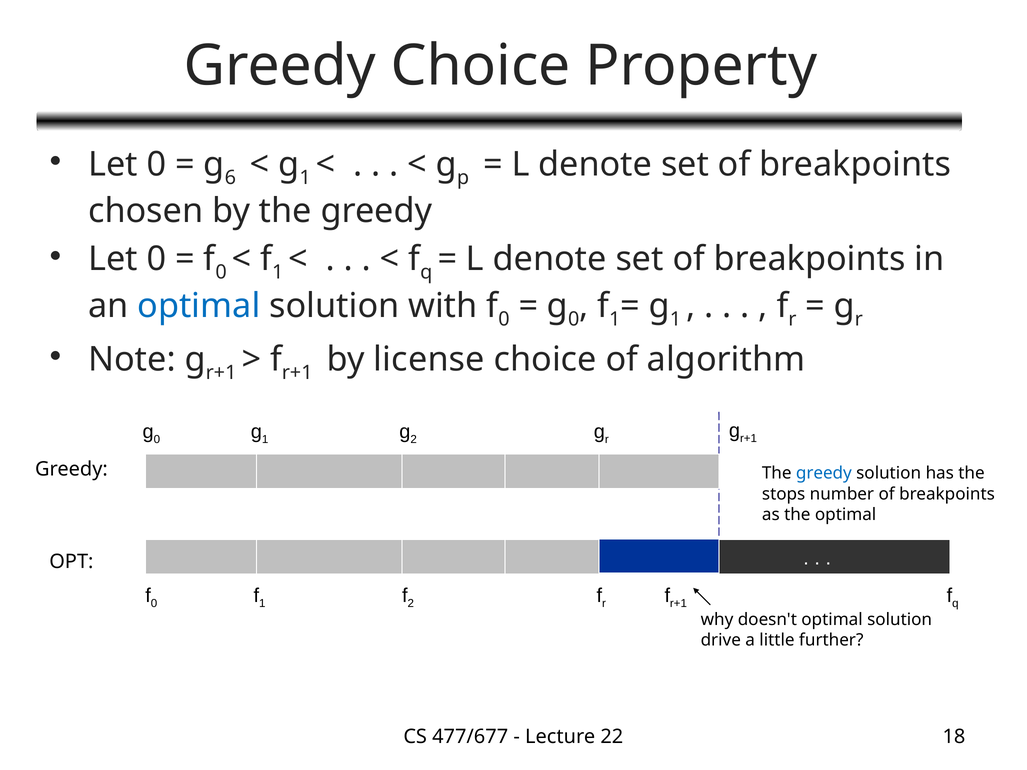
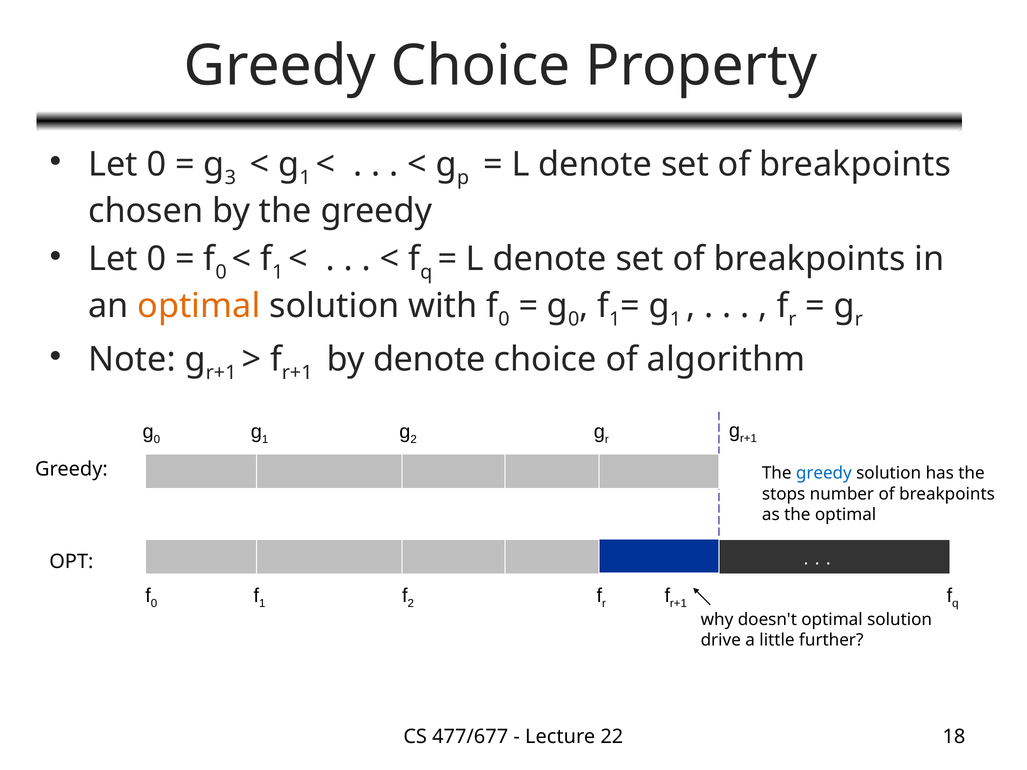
6: 6 -> 3 (230, 178)
optimal colour: blue -> orange (199, 306)
by license: license -> denote (429, 359)
